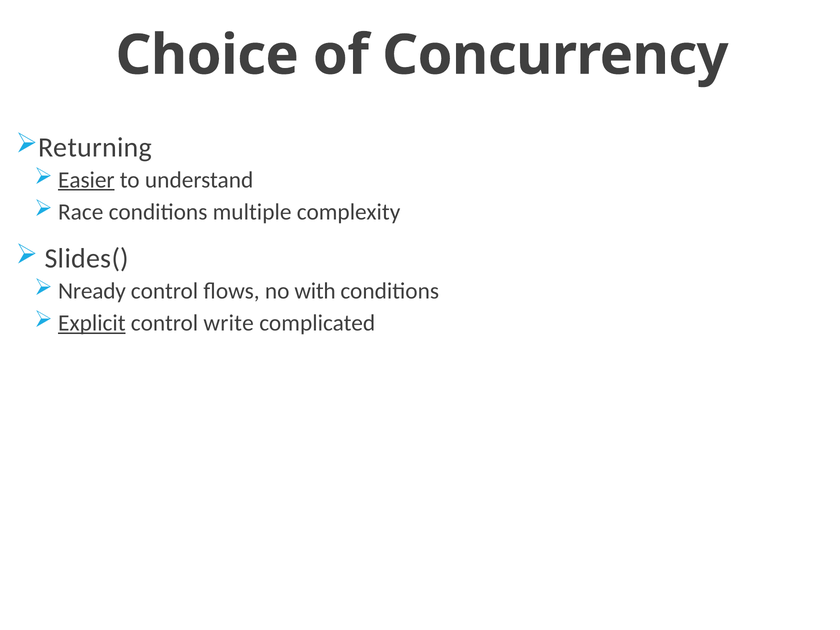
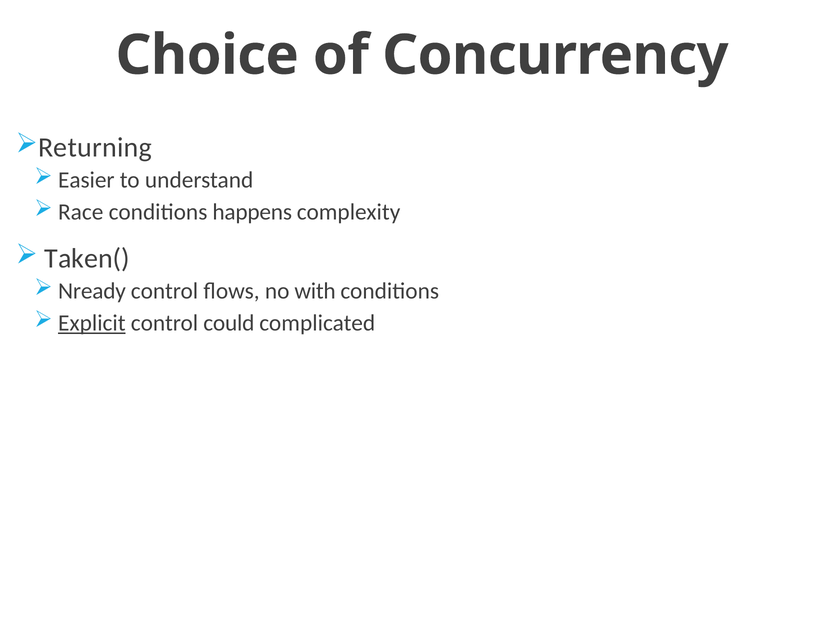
Easier underline: present -> none (86, 180)
multiple: multiple -> happens (252, 212)
Slides(: Slides( -> Taken( (87, 258)
write: write -> could (229, 323)
